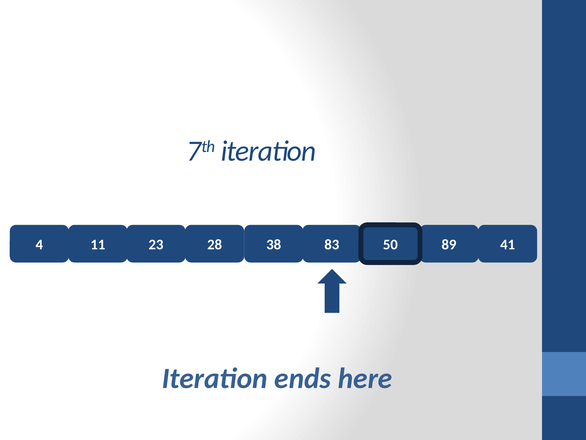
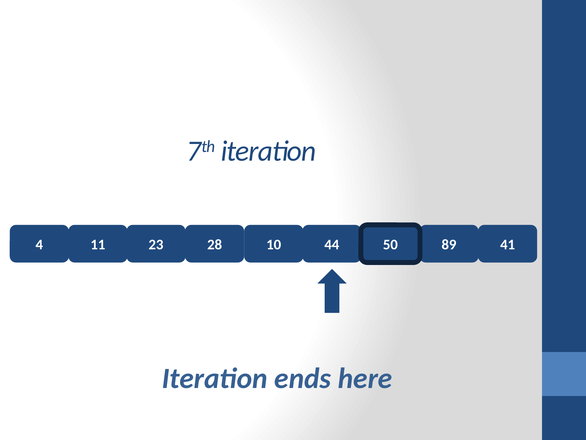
38: 38 -> 10 (274, 244)
83: 83 -> 44 (332, 244)
